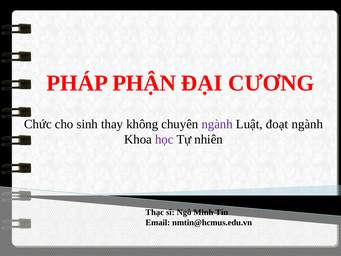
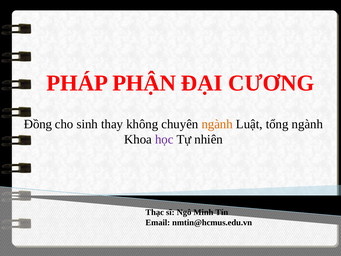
Chức: Chức -> Đồng (38, 124)
ngành colour: purple -> orange (217, 124)
đoạt: đoạt -> tổng (277, 124)
